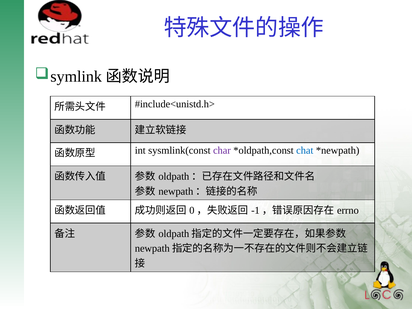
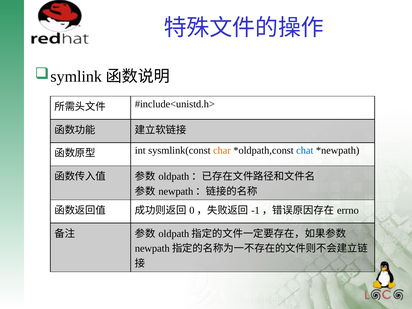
char colour: purple -> orange (222, 150)
